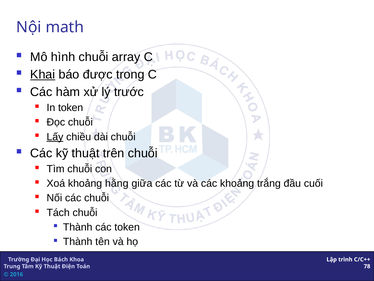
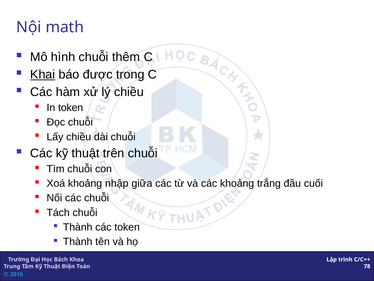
array: array -> thêm (126, 57)
lý trước: trước -> chiều (129, 92)
Lấy underline: present -> none (55, 137)
hằng: hằng -> nhập (117, 183)
